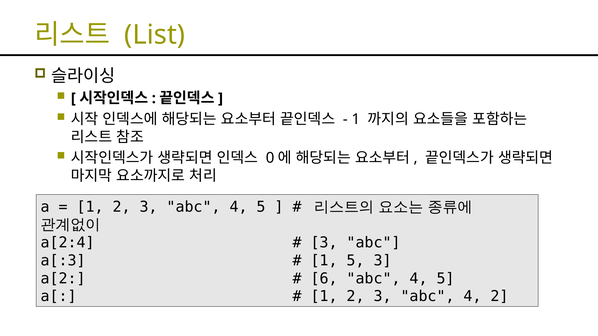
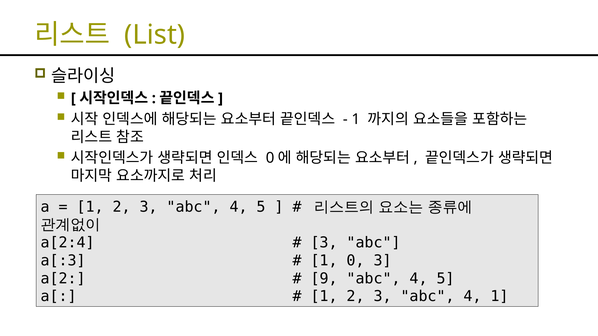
1 5: 5 -> 0 (355, 261)
6: 6 -> 9 (324, 279)
4 2: 2 -> 1 (499, 297)
